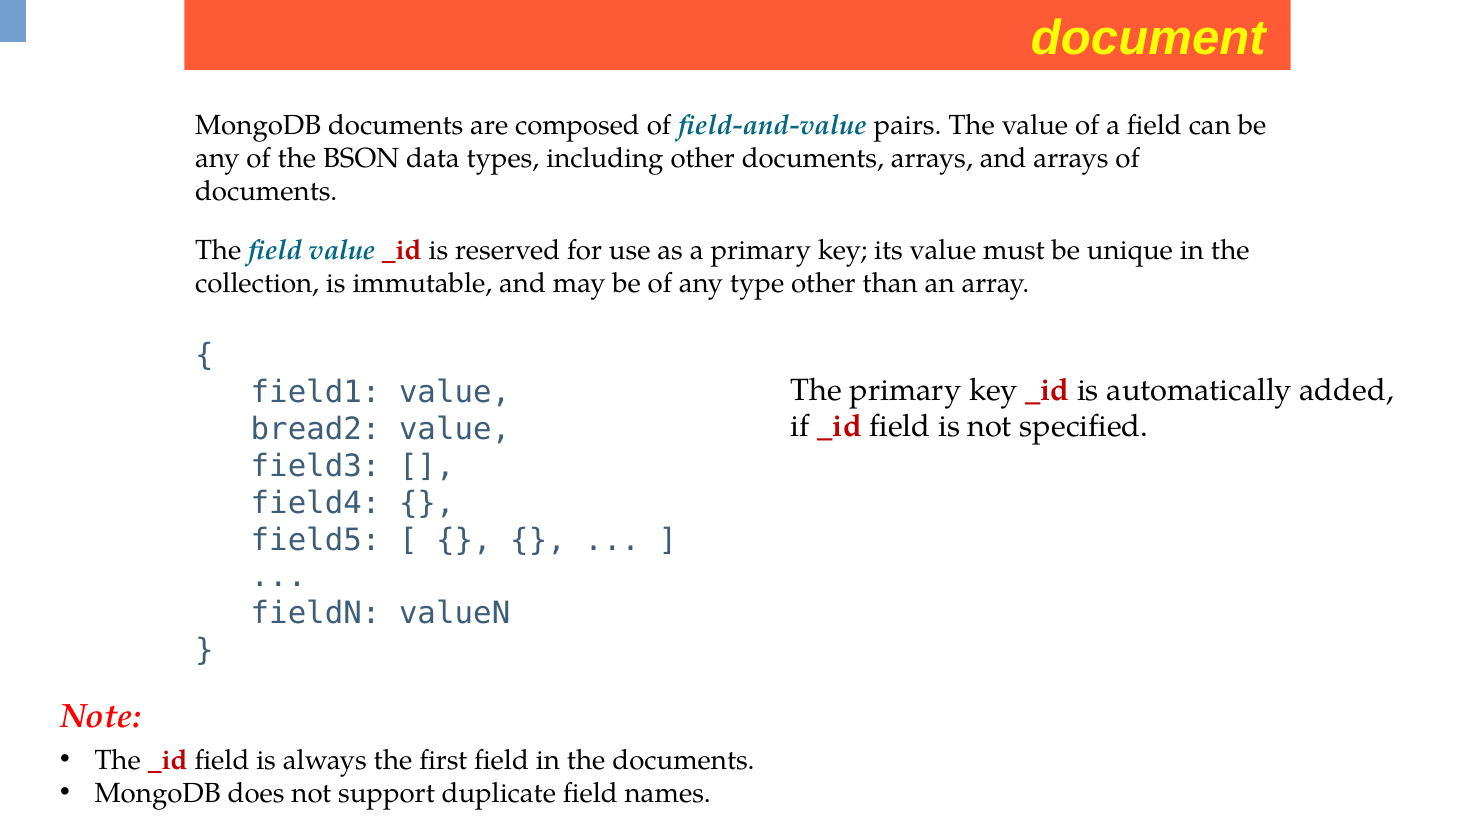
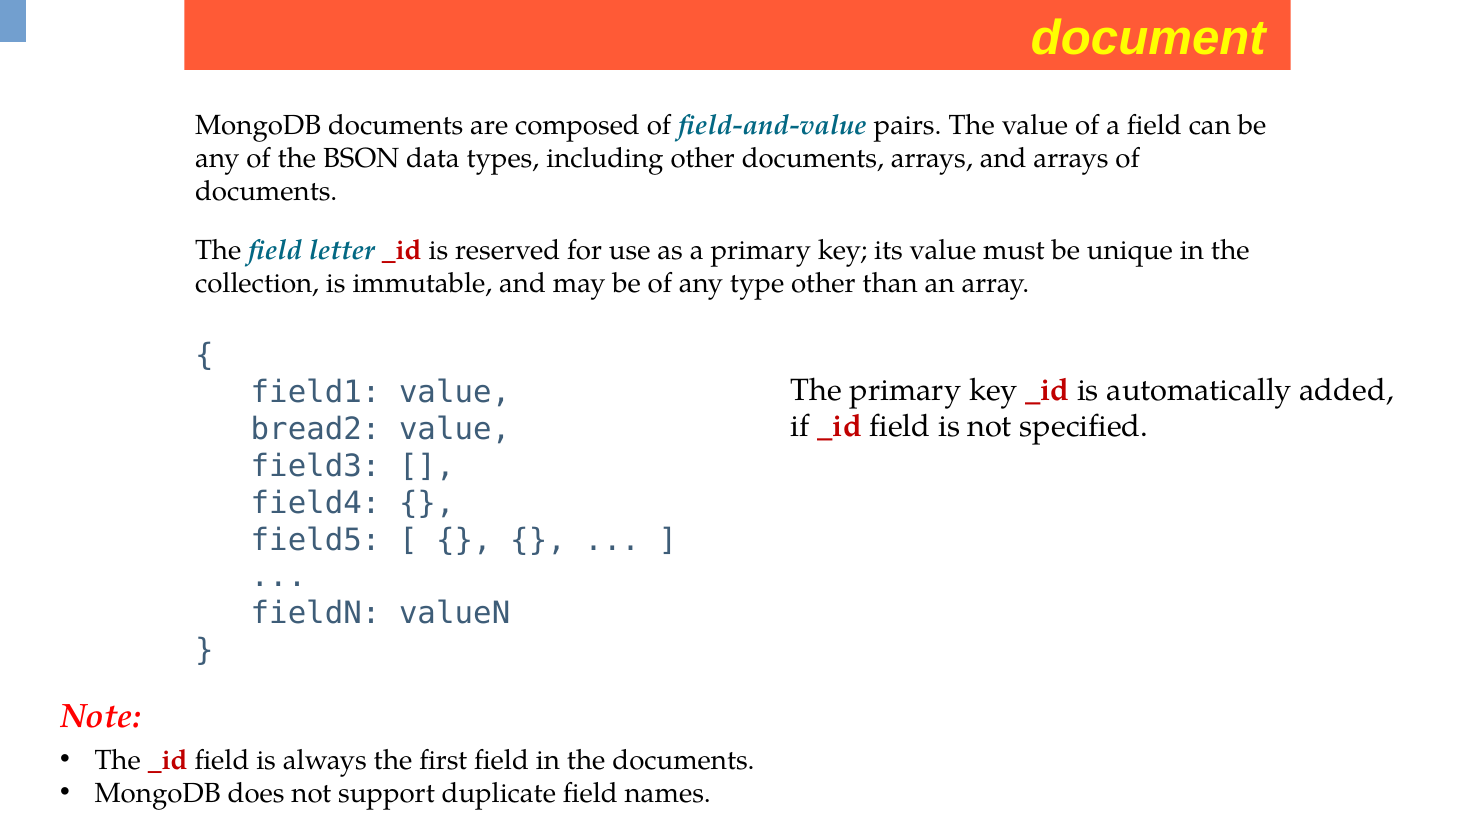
field value: value -> letter (342, 251)
